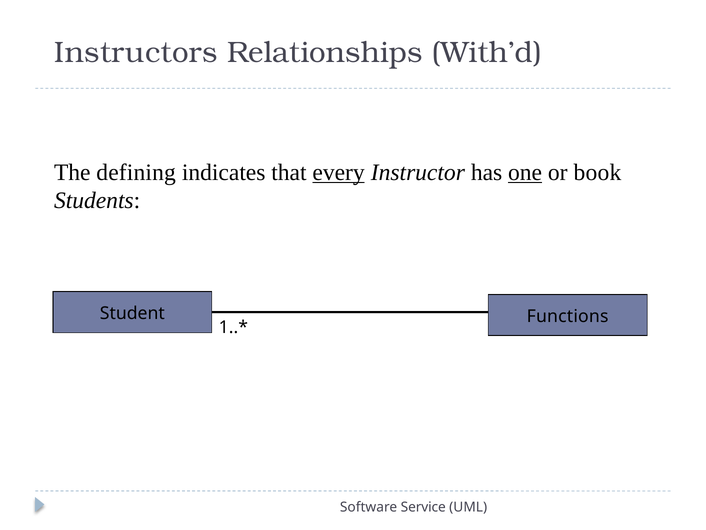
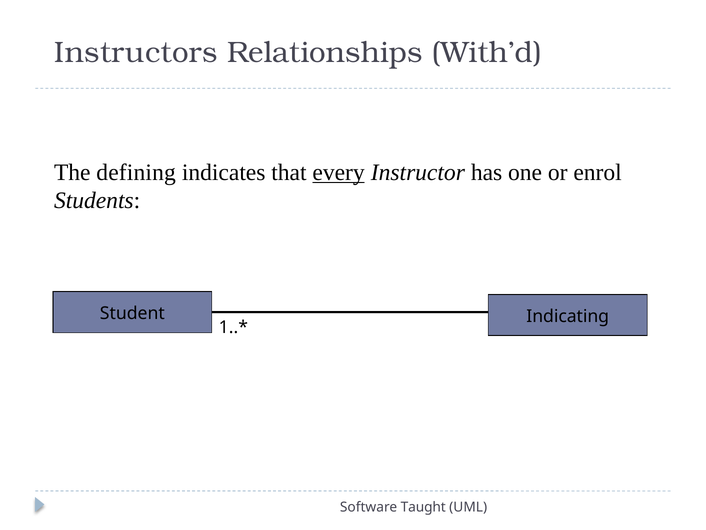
one underline: present -> none (525, 172)
book: book -> enrol (598, 172)
Functions: Functions -> Indicating (568, 316)
Service: Service -> Taught (423, 507)
